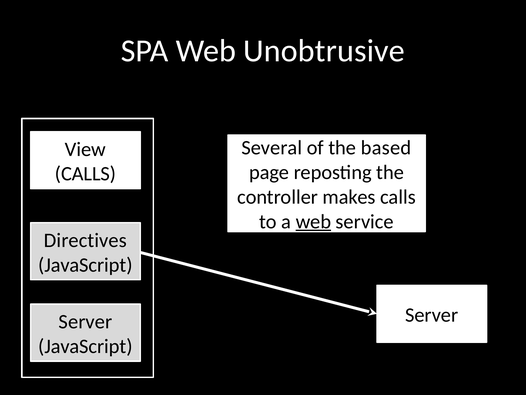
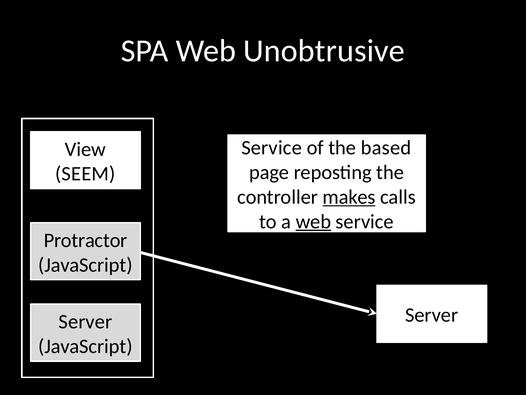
Several: Several -> Service (272, 148)
CALLS: CALLS -> SEEM (85, 174)
makes underline: none -> present (349, 197)
Directives: Directives -> Protractor (86, 240)
